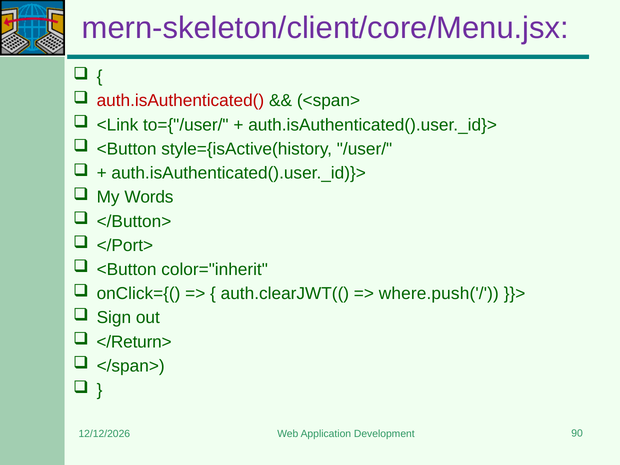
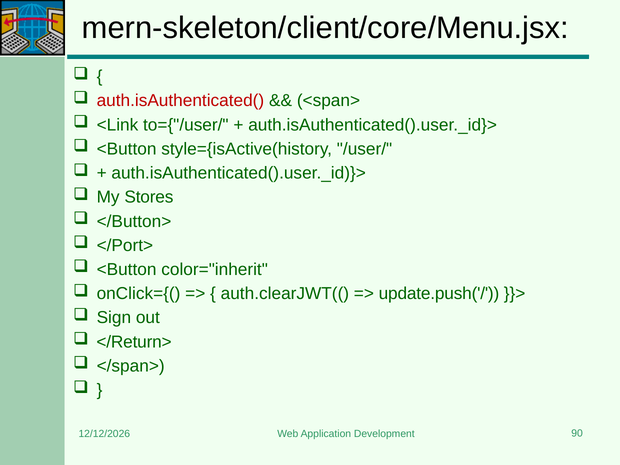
mern-skeleton/client/core/Menu.jsx colour: purple -> black (325, 28)
Words: Words -> Stores (149, 197)
where.push('/: where.push('/ -> update.push('/ (439, 294)
